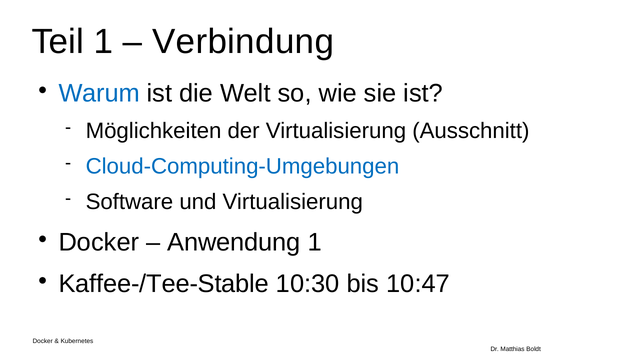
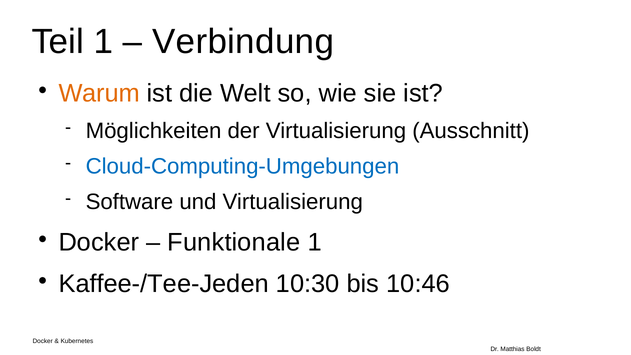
Warum colour: blue -> orange (99, 93)
Anwendung: Anwendung -> Funktionale (234, 242)
Kaffee-/Tee-Stable: Kaffee-/Tee-Stable -> Kaffee-/Tee-Jeden (164, 284)
10:47: 10:47 -> 10:46 (418, 284)
